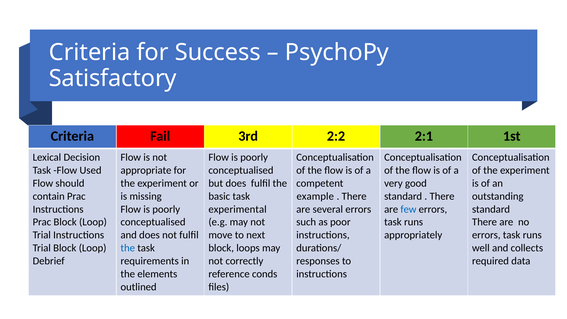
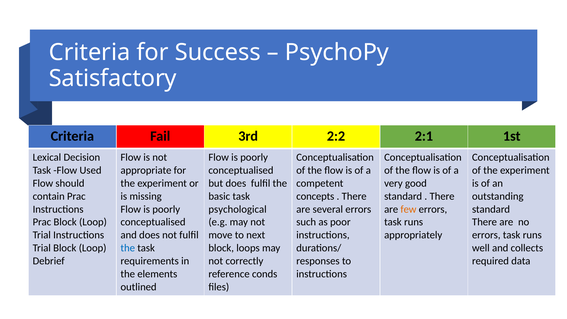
example: example -> concepts (315, 196)
experimental: experimental -> psychological (238, 209)
few colour: blue -> orange (408, 209)
